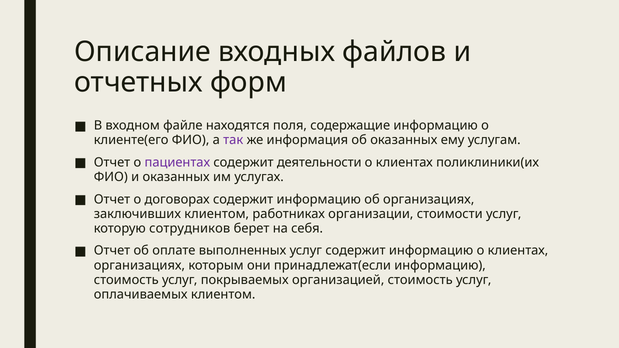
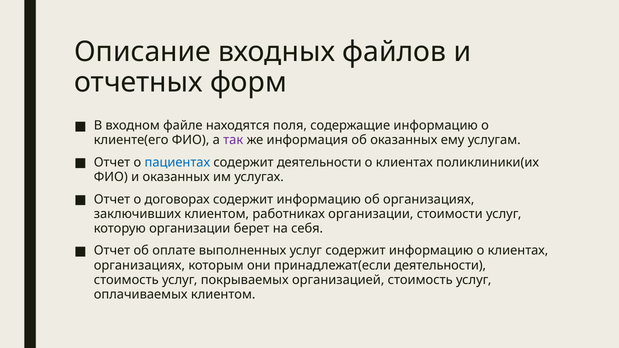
пациентах colour: purple -> blue (177, 163)
которую сотрудников: сотрудников -> организации (190, 229)
принадлежат(если информацию: информацию -> деятельности (440, 265)
